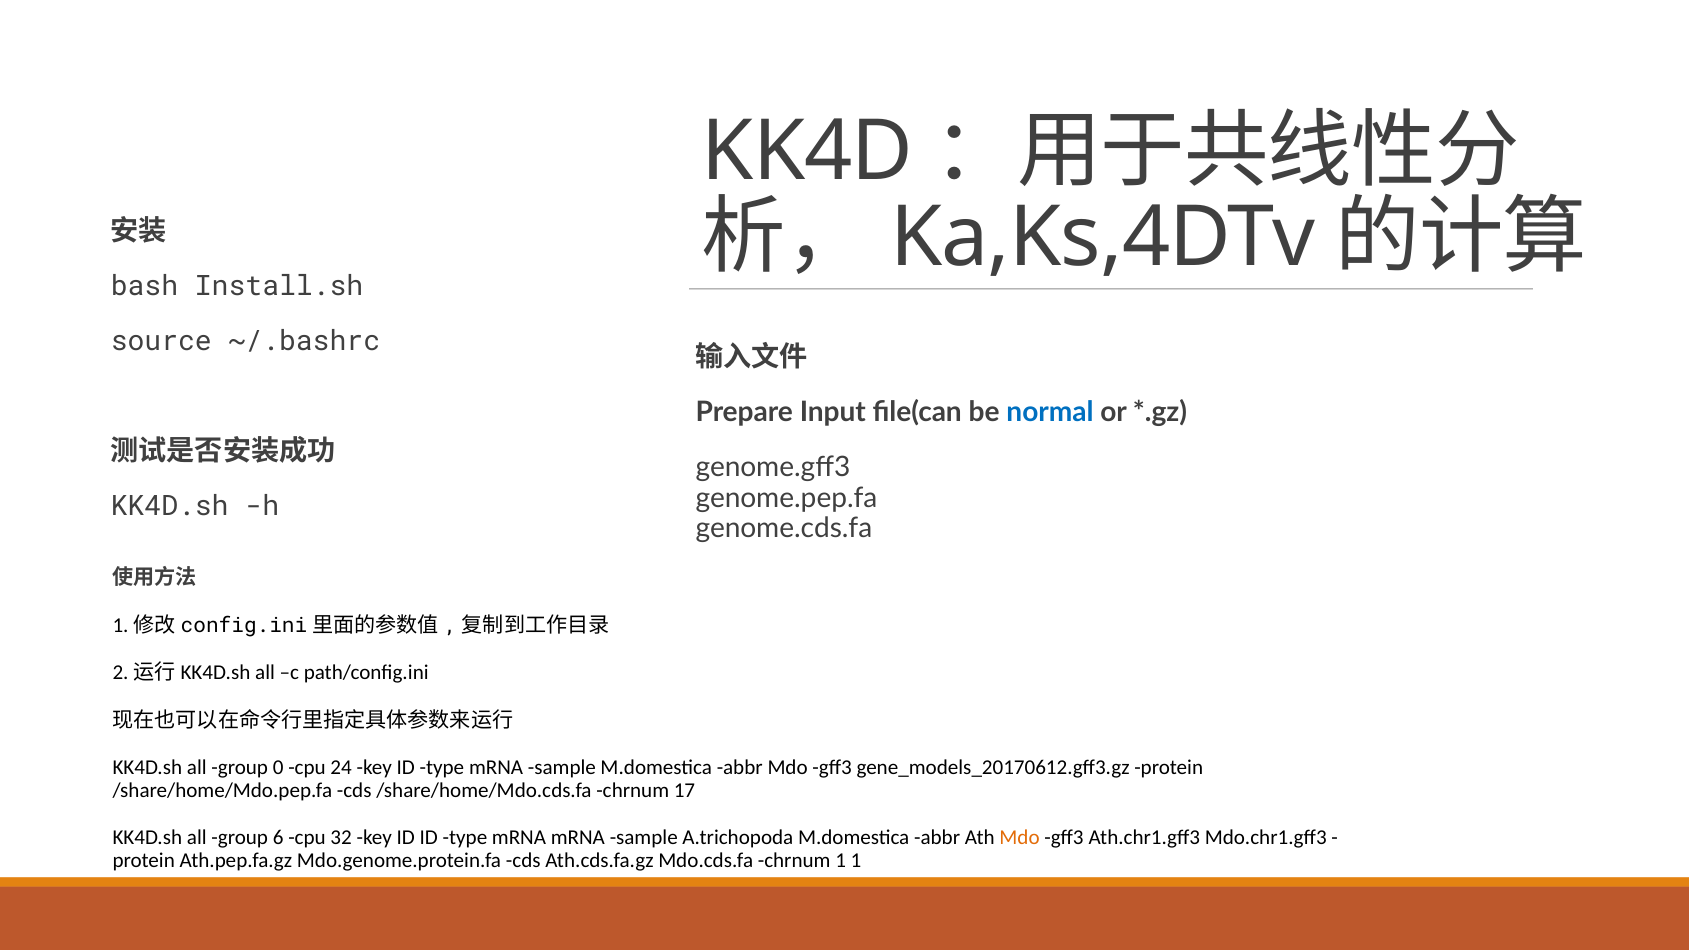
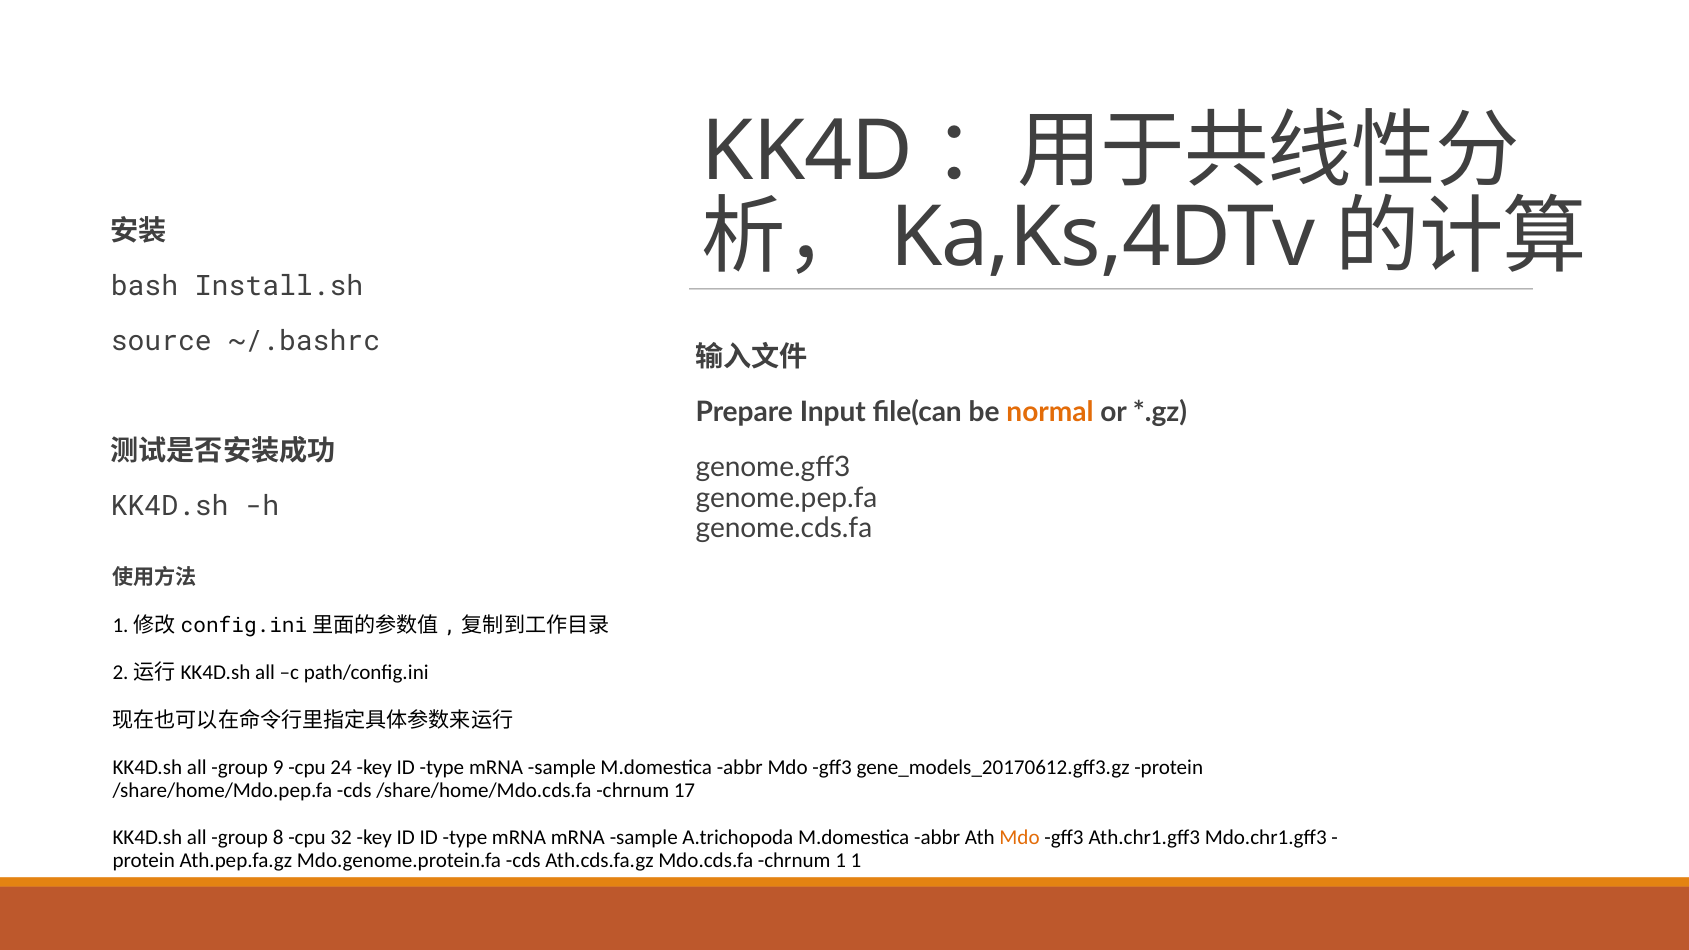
normal colour: blue -> orange (1050, 413)
0: 0 -> 9 (278, 768)
6: 6 -> 8 (278, 838)
